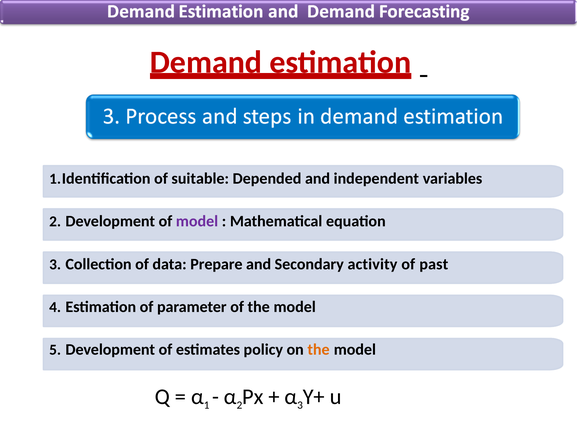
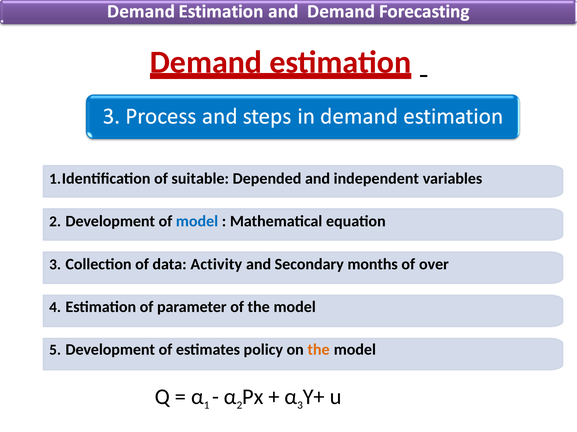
model colour: purple -> blue (197, 222)
Prepare: Prepare -> Activity (216, 265)
activity: activity -> months (373, 265)
past: past -> over (434, 265)
